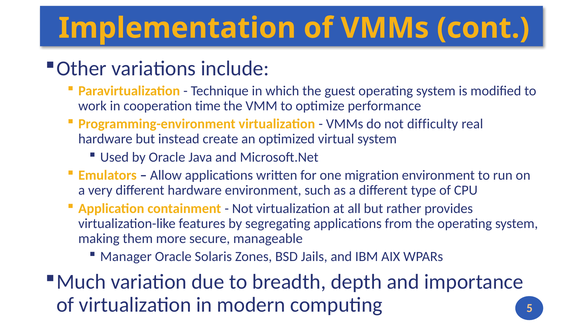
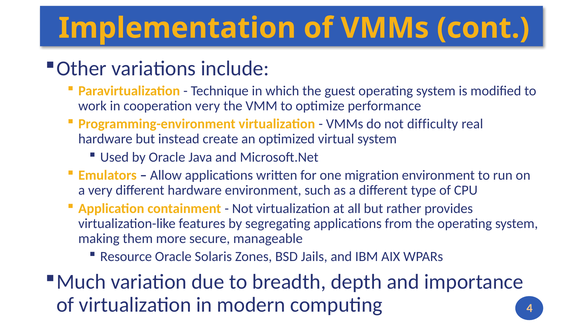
cooperation time: time -> very (208, 106)
Manager: Manager -> Resource (126, 257)
5: 5 -> 4 (530, 308)
